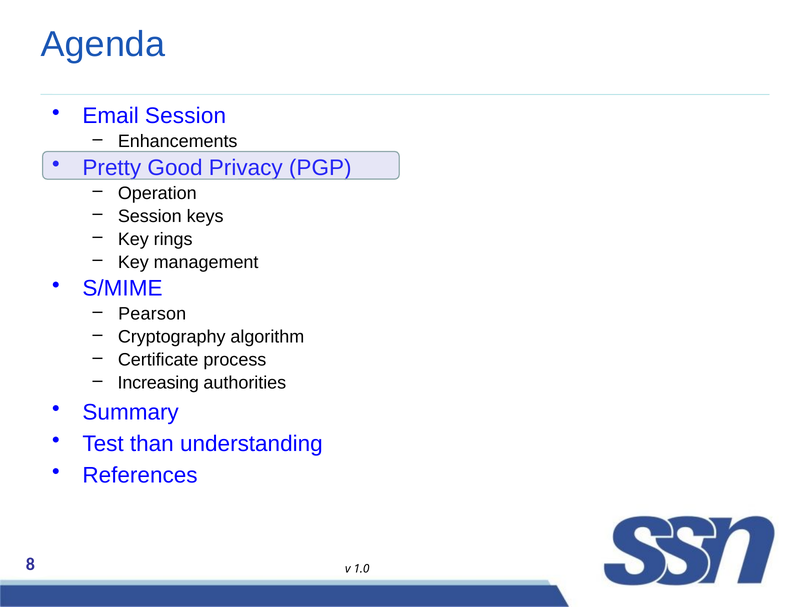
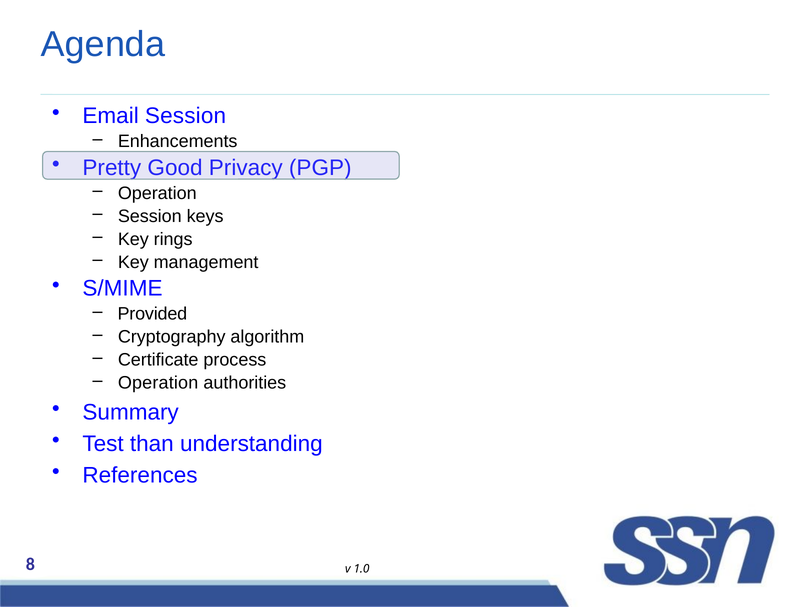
Pearson: Pearson -> Provided (152, 314)
Increasing: Increasing -> Operation (158, 383)
